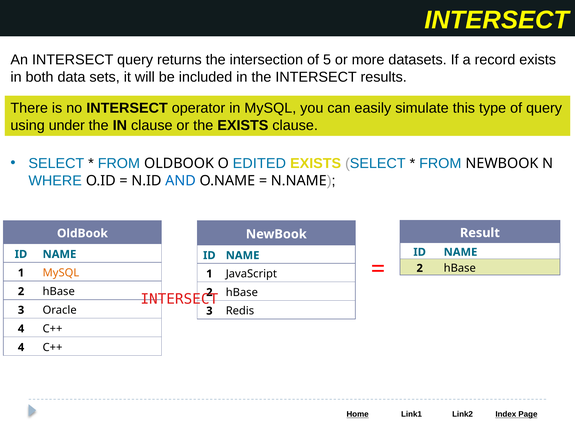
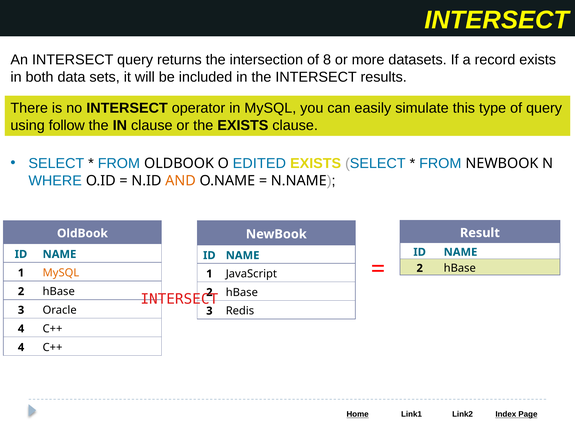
5: 5 -> 8 (327, 60)
under: under -> follow (67, 126)
AND colour: blue -> orange (180, 181)
